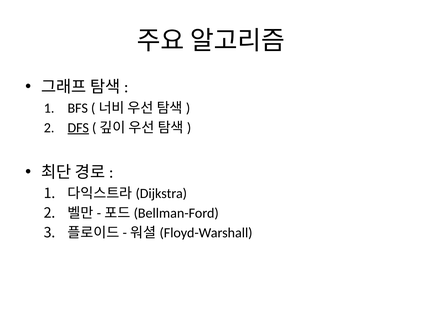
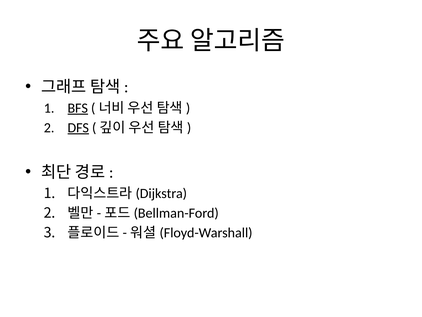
BFS underline: none -> present (78, 108)
